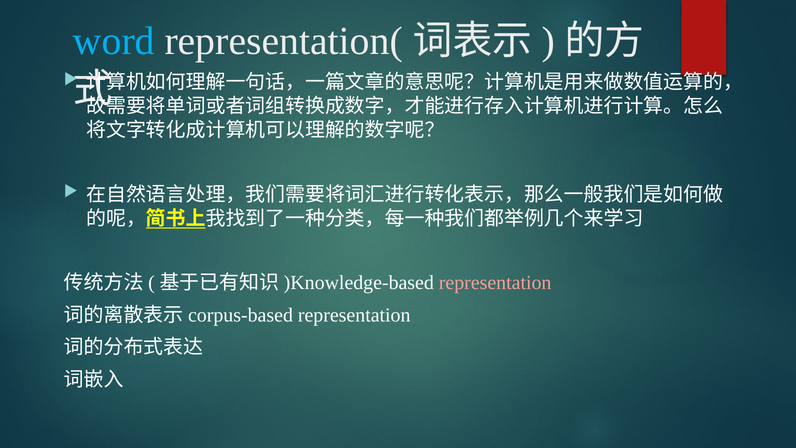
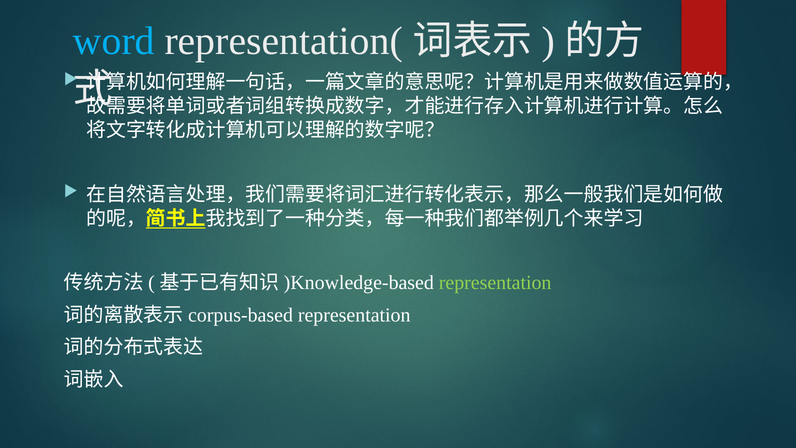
representation colour: pink -> light green (495, 283)
